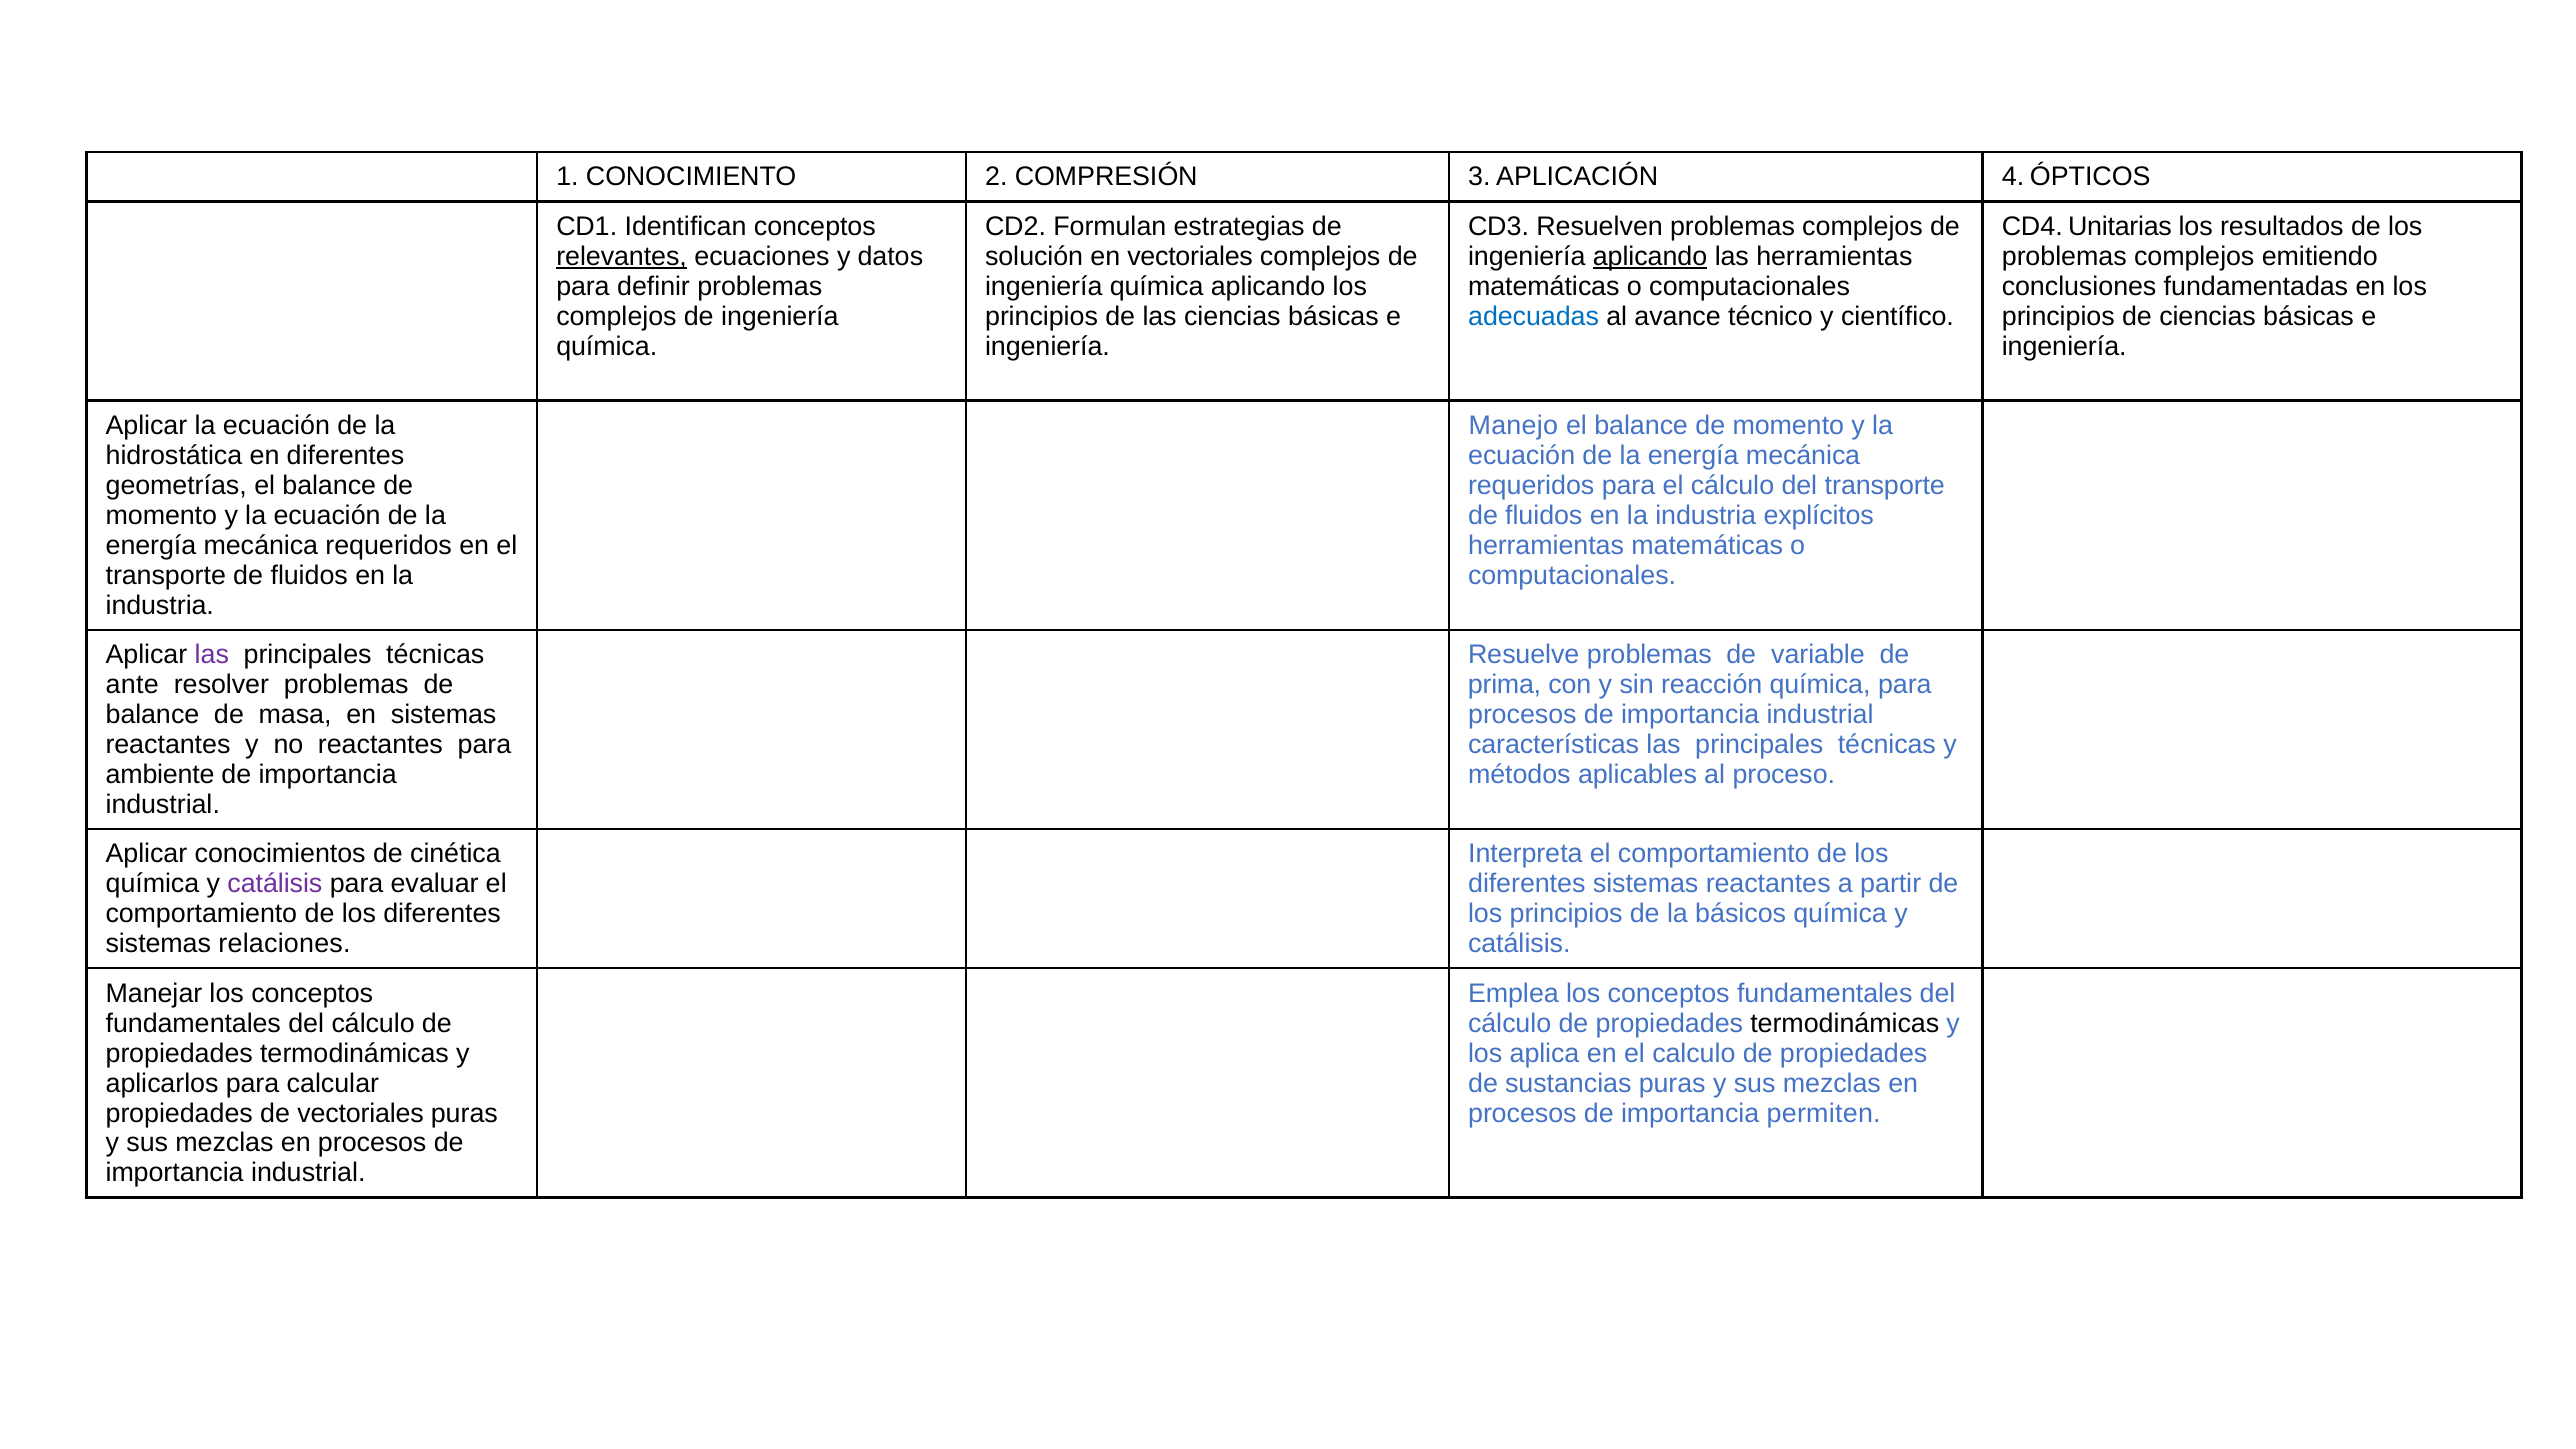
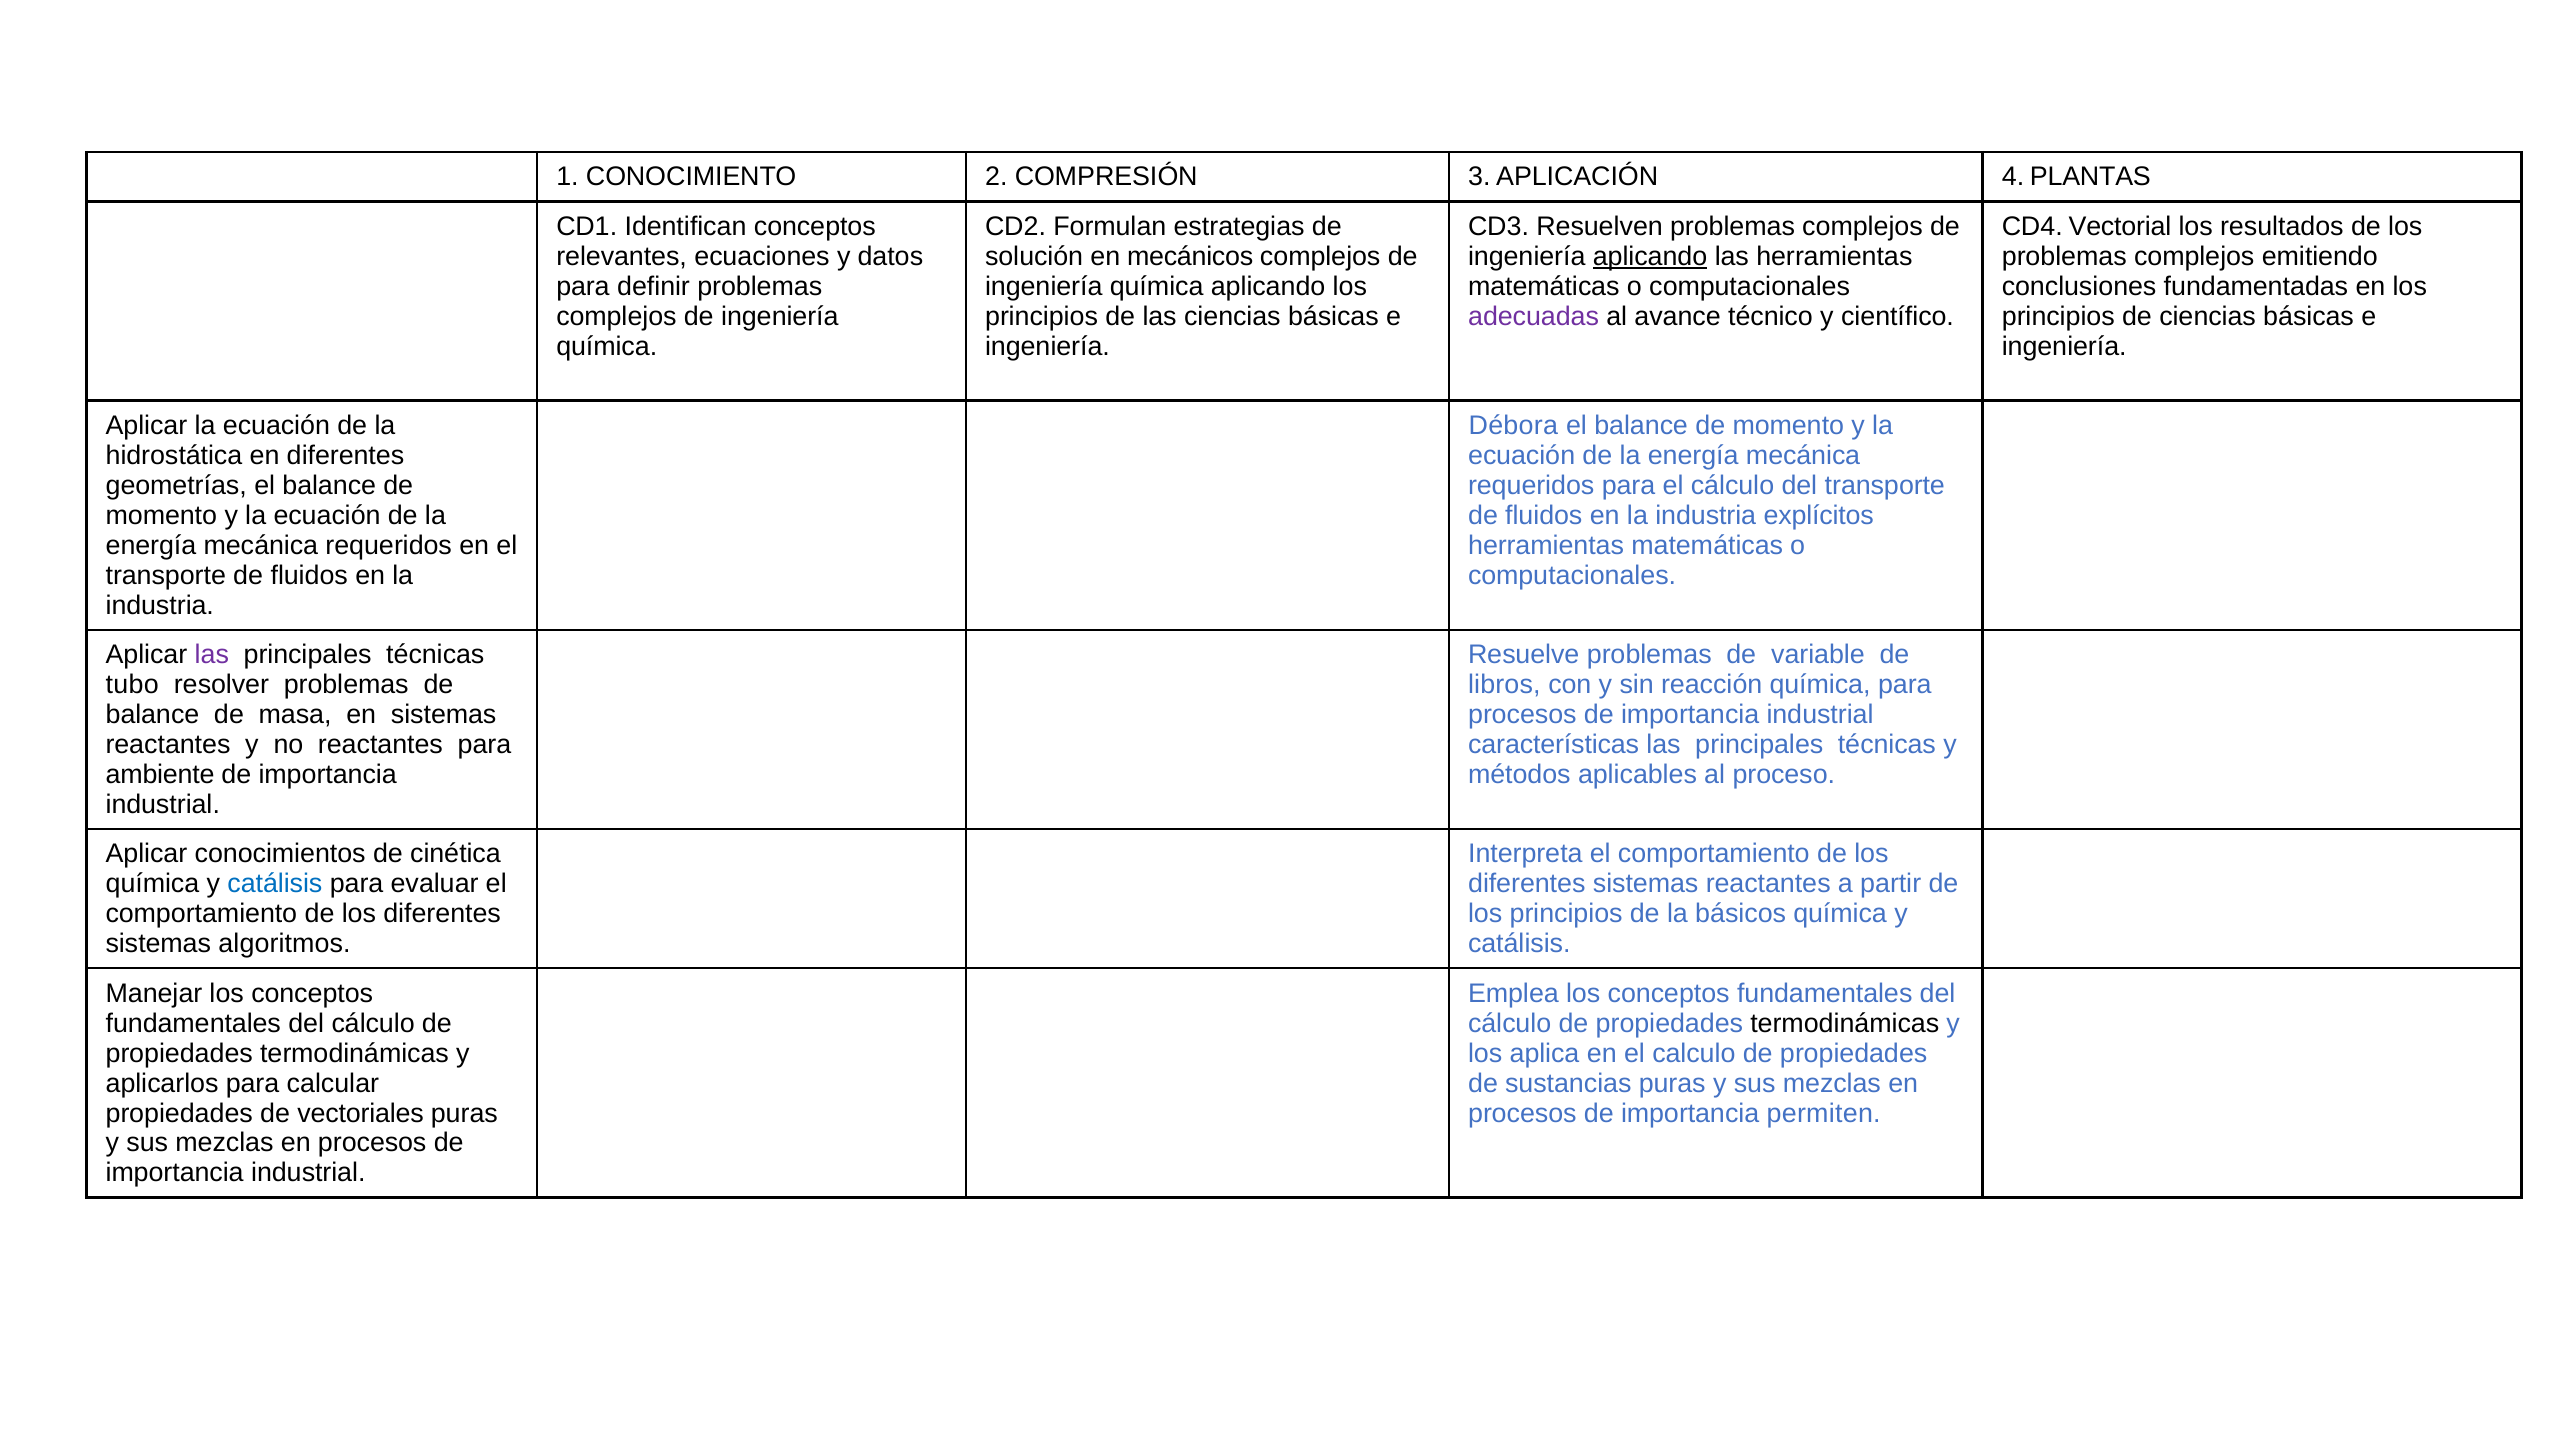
ÓPTICOS: ÓPTICOS -> PLANTAS (2090, 177)
Unitarias: Unitarias -> Vectorial (2120, 226)
relevantes underline: present -> none (622, 256)
en vectoriales: vectoriales -> mecánicos (1190, 256)
adecuadas colour: blue -> purple (1534, 316)
Manejo: Manejo -> Débora (1513, 426)
ante: ante -> tubo (132, 685)
prima: prima -> libros (1504, 685)
catálisis colour: purple -> blue (275, 884)
relaciones: relaciones -> algoritmos (285, 944)
